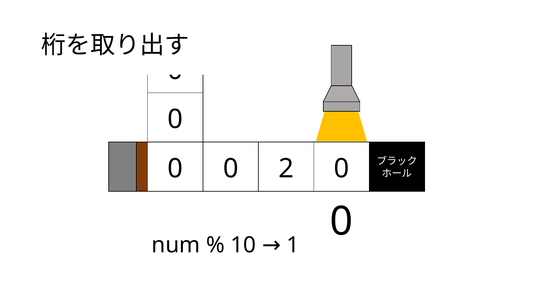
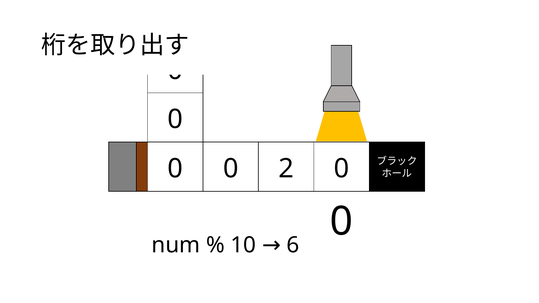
1: 1 -> 6 (293, 245)
